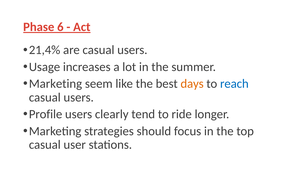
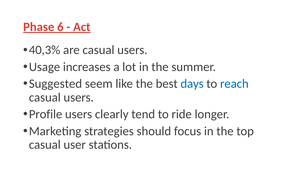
21,4%: 21,4% -> 40,3% (45, 50)
Marketing: Marketing -> Suggested (55, 84)
days colour: orange -> blue (192, 84)
